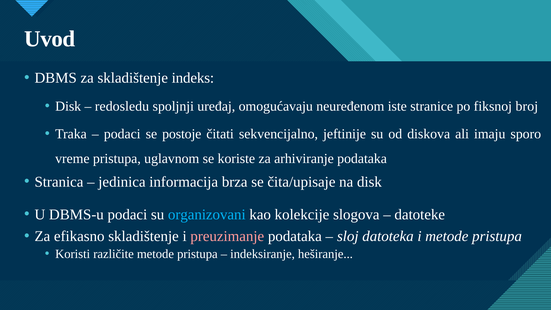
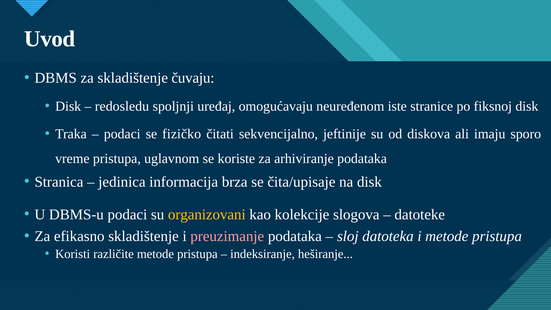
indeks: indeks -> čuvaju (193, 78)
fiksnoj broj: broj -> disk (527, 106)
postoje: postoje -> fizičko (182, 134)
organizovani colour: light blue -> yellow (207, 214)
